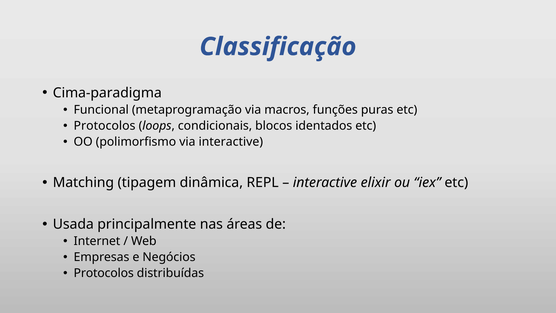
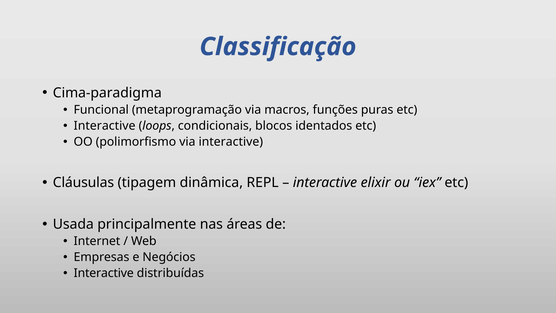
Protocolos: Protocolos -> Interactive (105, 126)
Matching: Matching -> Cláusulas (83, 182)
Protocolos: Protocolos -> Interactive (104, 273)
